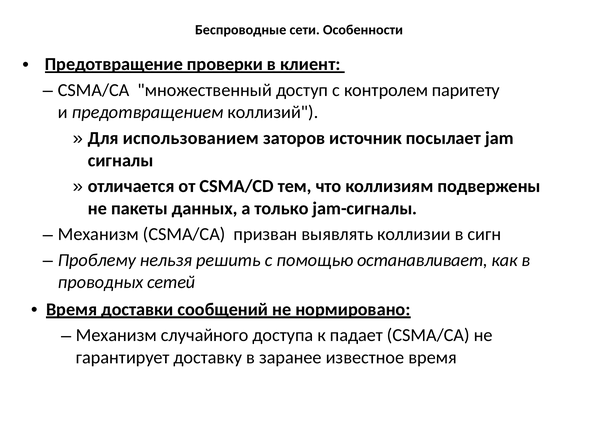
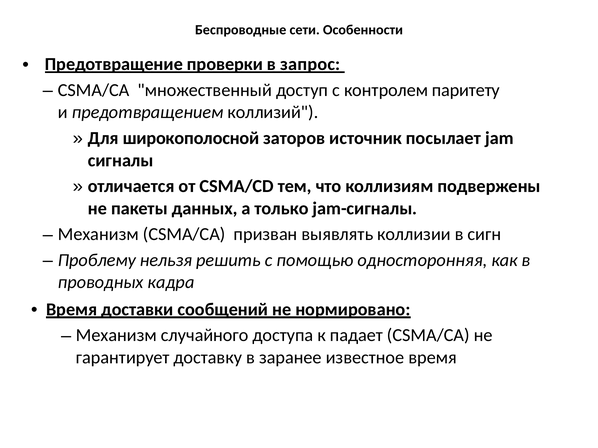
клиент: клиент -> запрос (310, 64)
использованием: использованием -> широкополосной (191, 138)
останавливает: останавливает -> односторонняя (422, 260)
сетей: сетей -> кадра (171, 283)
